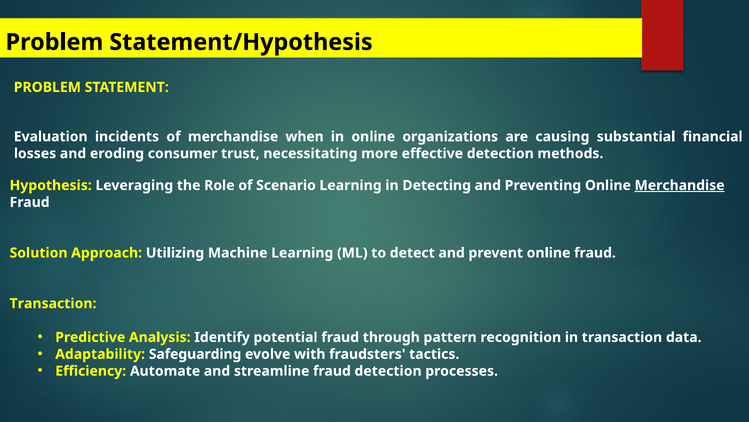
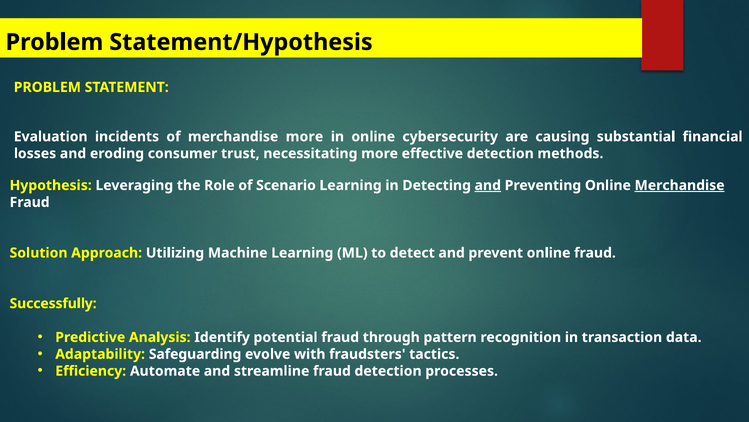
merchandise when: when -> more (304, 136)
organizations: organizations -> cybersecurity (450, 136)
and underline: none -> present (488, 185)
Transaction: Transaction -> Successfully (53, 303)
